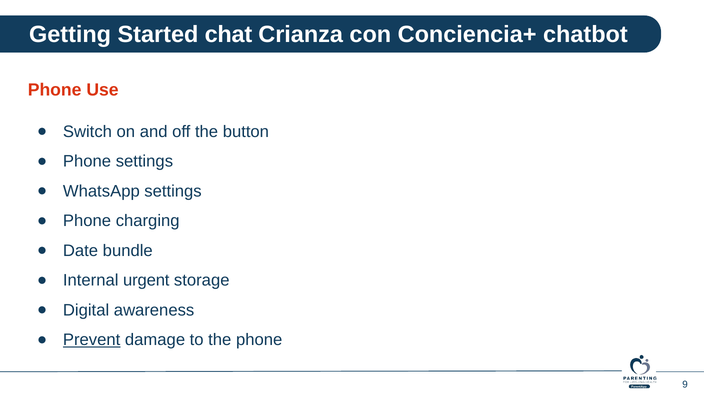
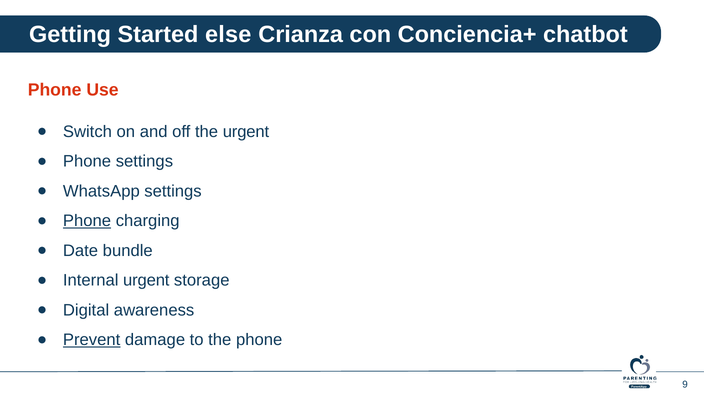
chat: chat -> else (228, 34)
the button: button -> urgent (246, 132)
Phone underline: none -> present (87, 221)
